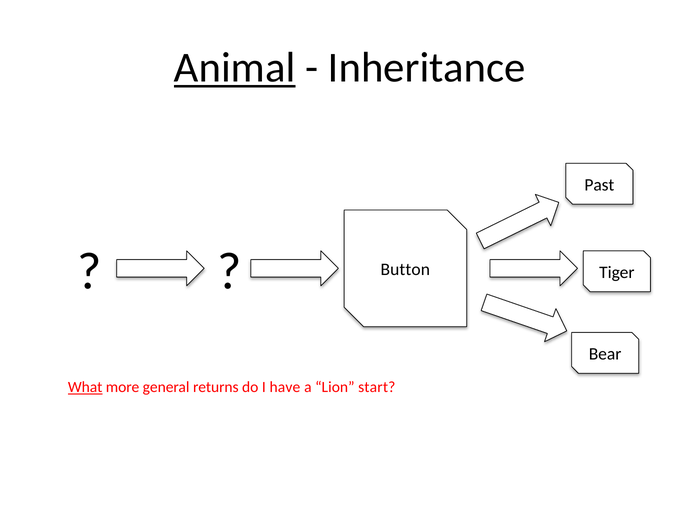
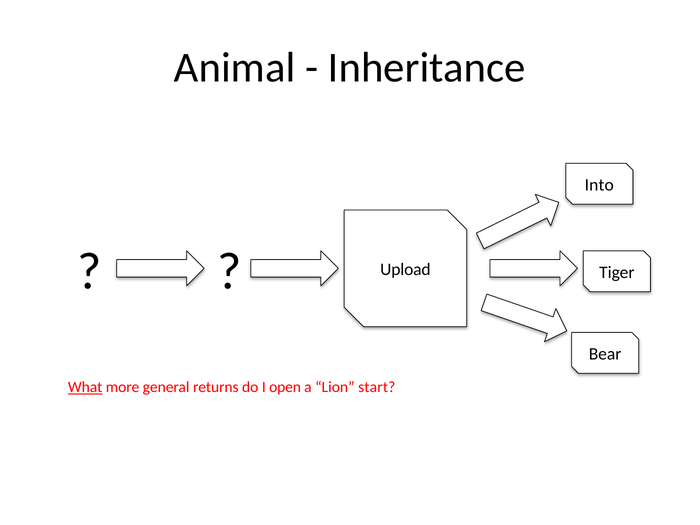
Animal underline: present -> none (235, 68)
Past: Past -> Into (599, 185)
Button: Button -> Upload (405, 270)
have: have -> open (285, 387)
